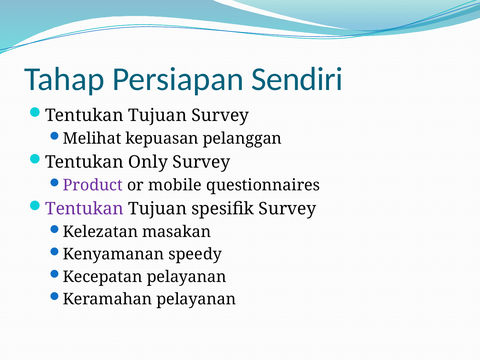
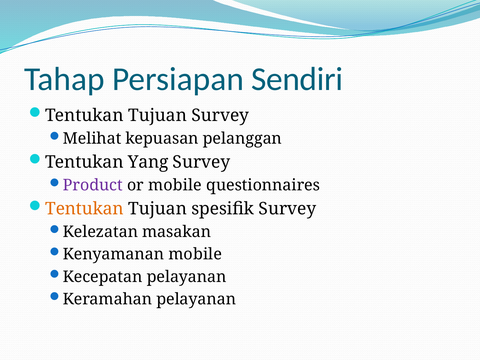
Only: Only -> Yang (148, 162)
Tentukan colour: purple -> orange (84, 209)
Kenyamanan speedy: speedy -> mobile (195, 254)
